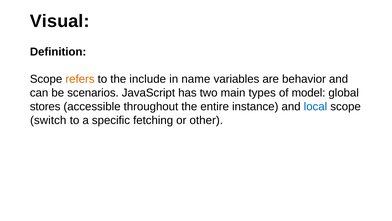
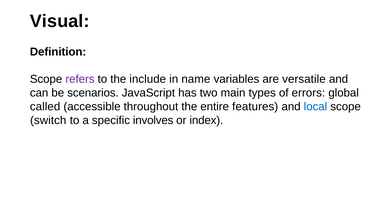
refers colour: orange -> purple (80, 79)
behavior: behavior -> versatile (304, 79)
model: model -> errors (308, 93)
stores: stores -> called (45, 106)
instance: instance -> features (255, 106)
fetching: fetching -> involves (153, 120)
other: other -> index (206, 120)
